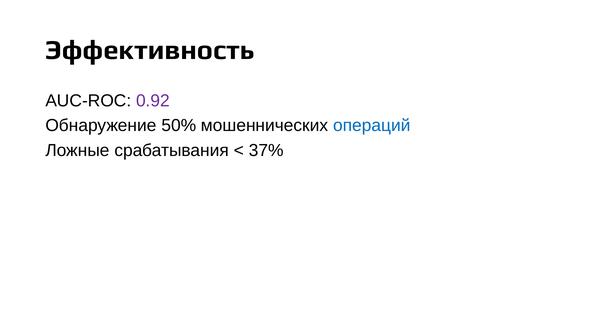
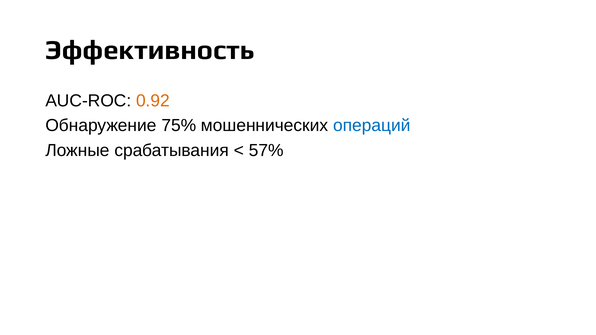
0.92 colour: purple -> orange (153, 101)
50%: 50% -> 75% (179, 126)
37%: 37% -> 57% (266, 151)
